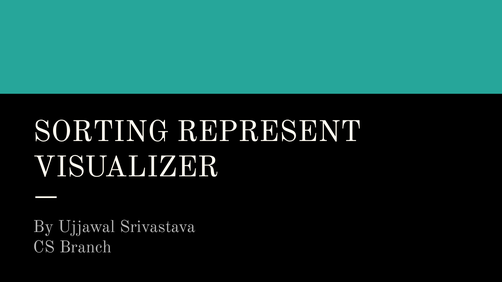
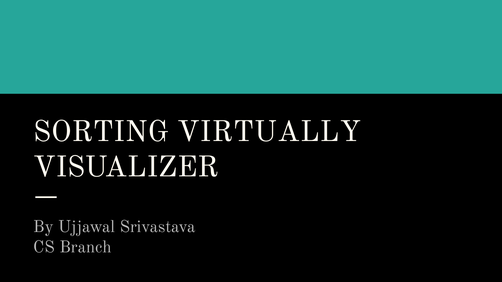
REPRESENT: REPRESENT -> VIRTUALLY (269, 132)
